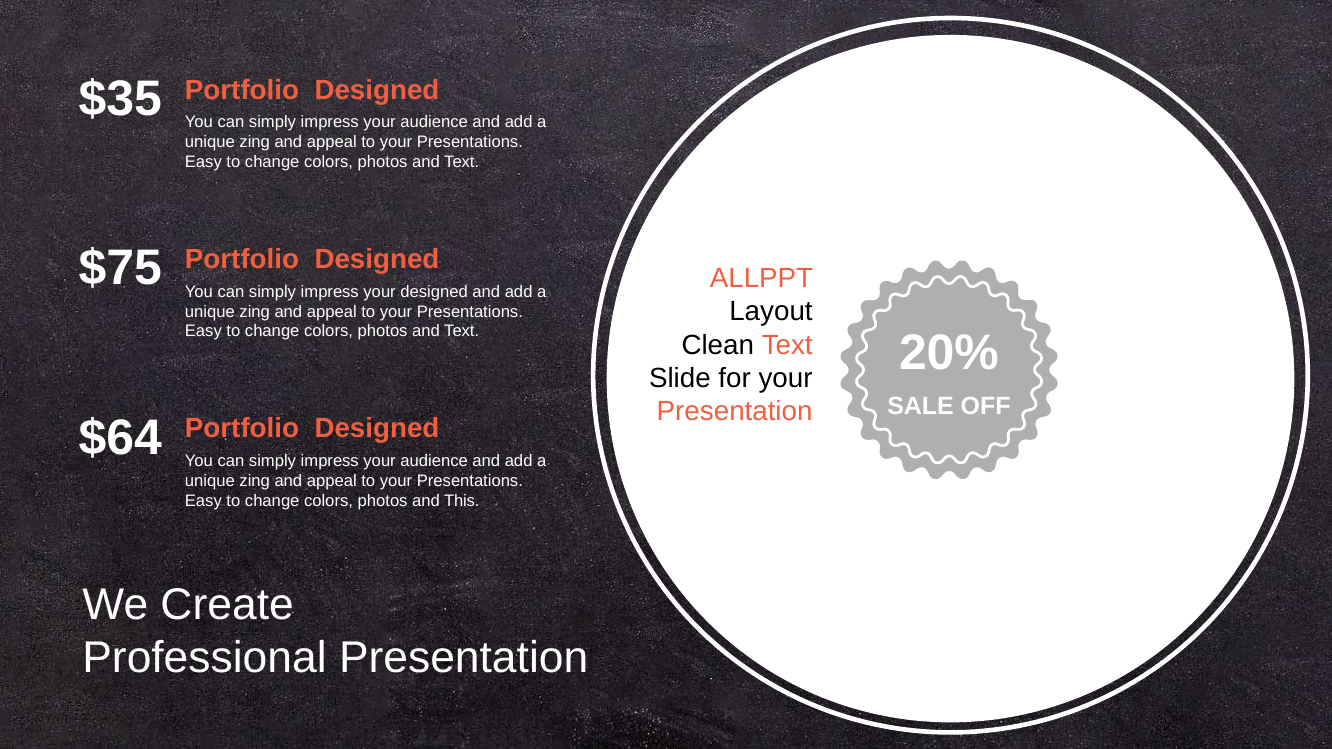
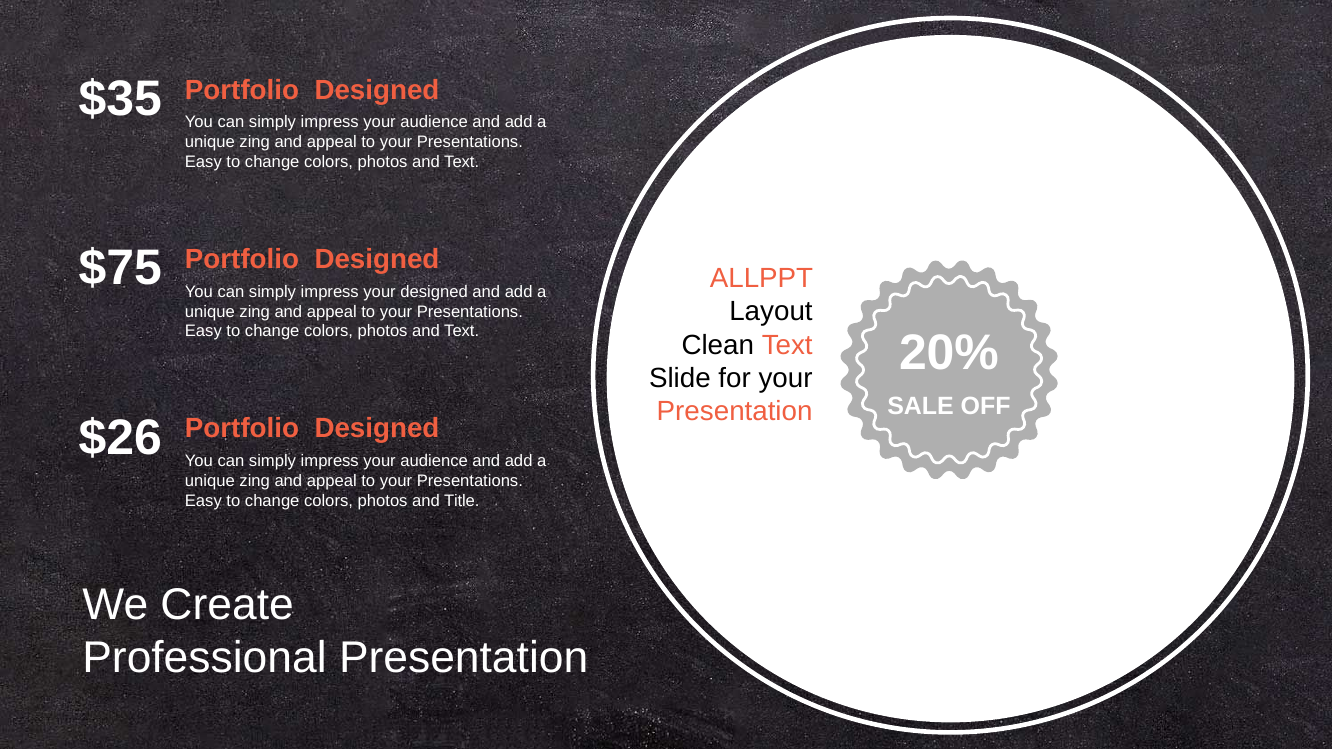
$64: $64 -> $26 (120, 438)
This: This -> Title (462, 501)
